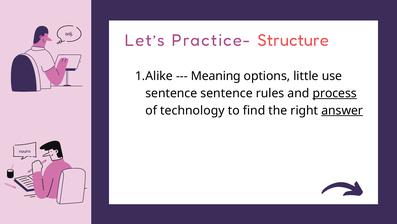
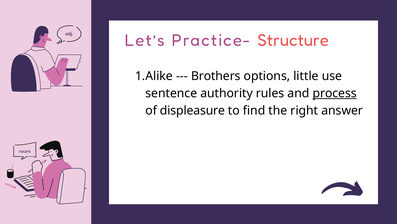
Meaning: Meaning -> Brothers (216, 76)
sentence sentence: sentence -> authority (227, 93)
technology: technology -> displeasure (193, 110)
answer underline: present -> none (342, 110)
